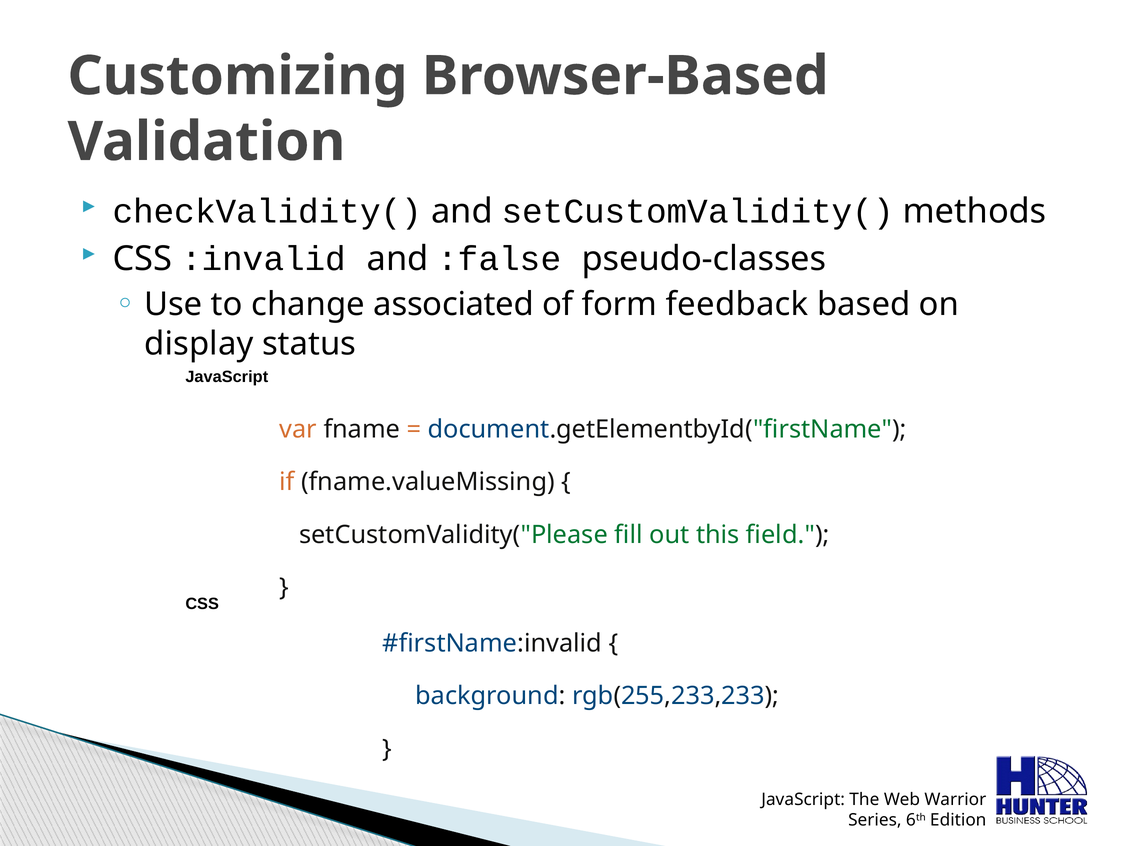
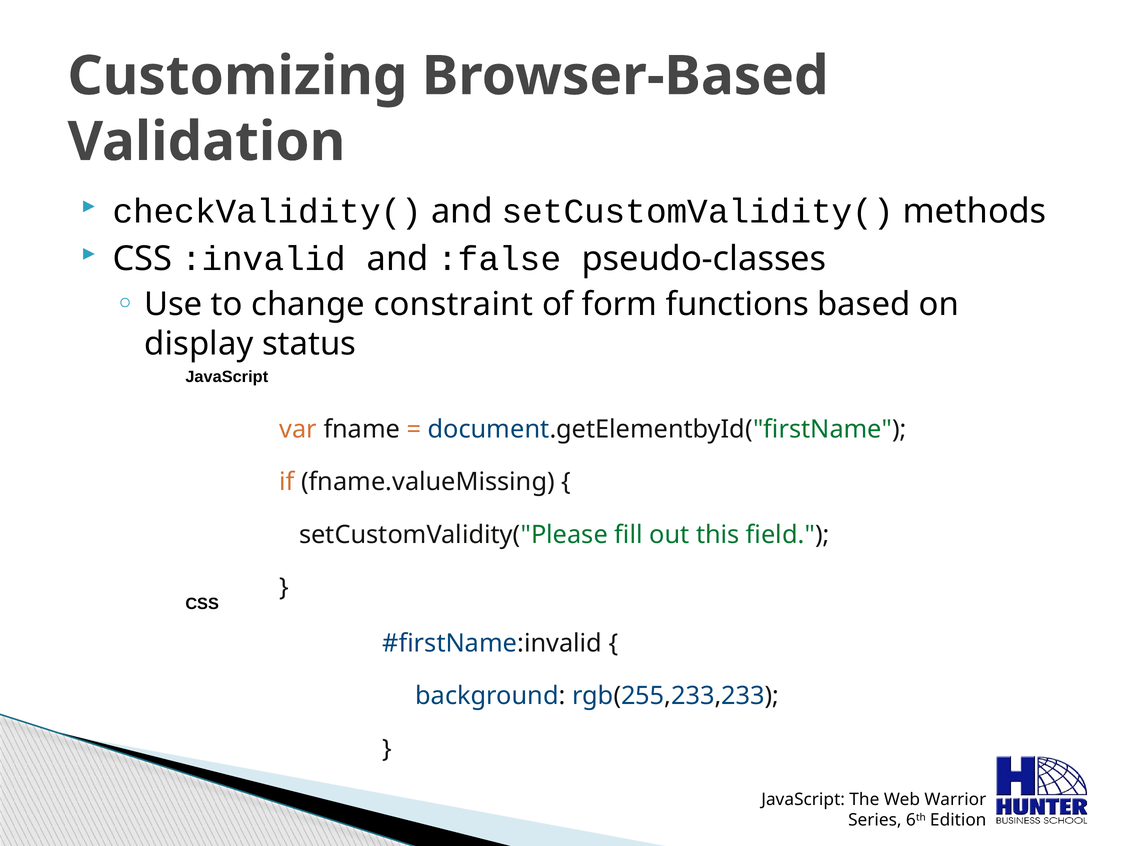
associated: associated -> constraint (453, 304)
feedback: feedback -> functions (737, 304)
